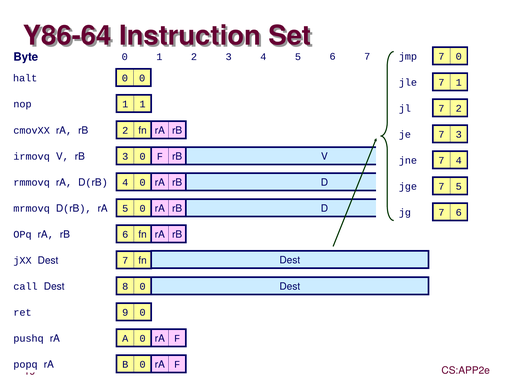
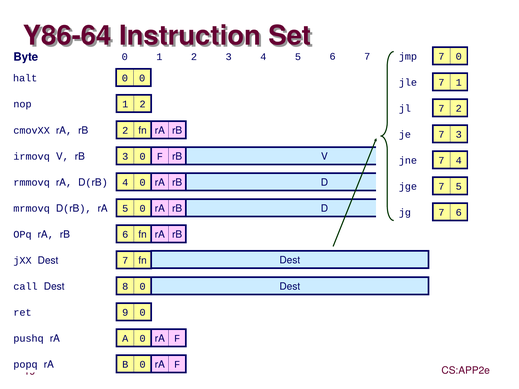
nop 1 1: 1 -> 2 (143, 104)
